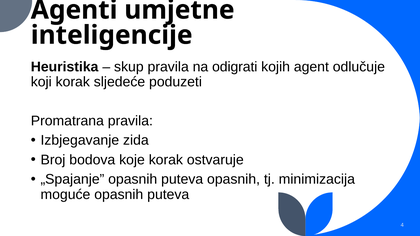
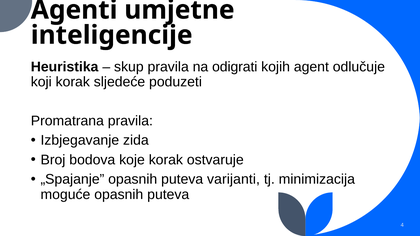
puteva opasnih: opasnih -> varijanti (234, 180)
